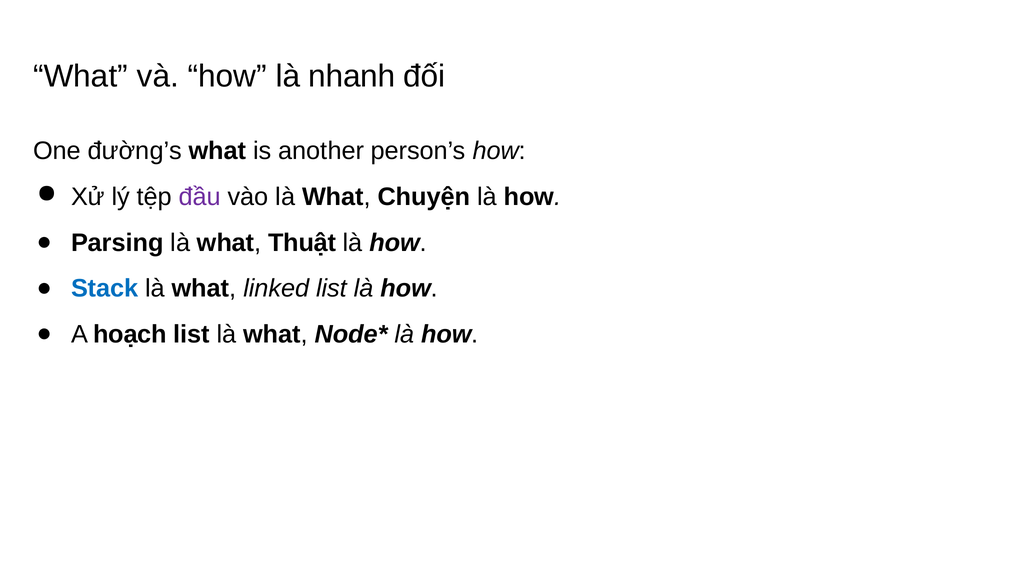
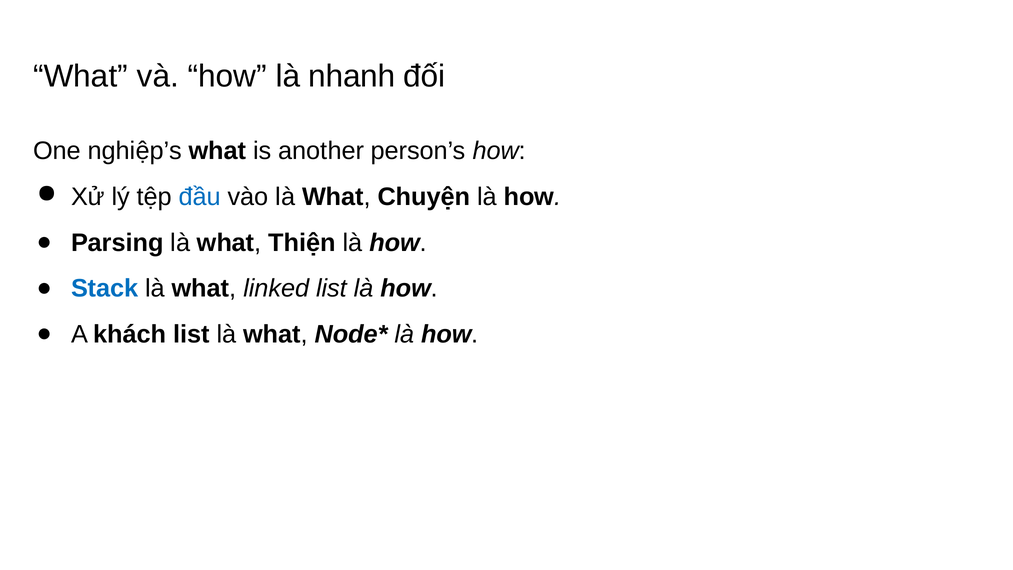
đường’s: đường’s -> nghiệp’s (135, 151)
đầu colour: purple -> blue (200, 197)
Thuật: Thuật -> Thiện (302, 243)
hoạch: hoạch -> khách (130, 334)
